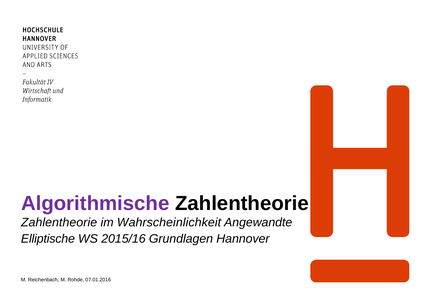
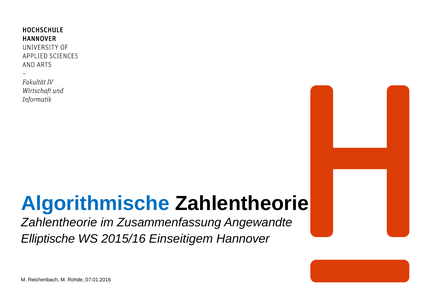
Algorithmische colour: purple -> blue (95, 203)
Wahrscheinlichkeit: Wahrscheinlichkeit -> Zusammenfassung (169, 223)
Grundlagen: Grundlagen -> Einseitigem (181, 239)
